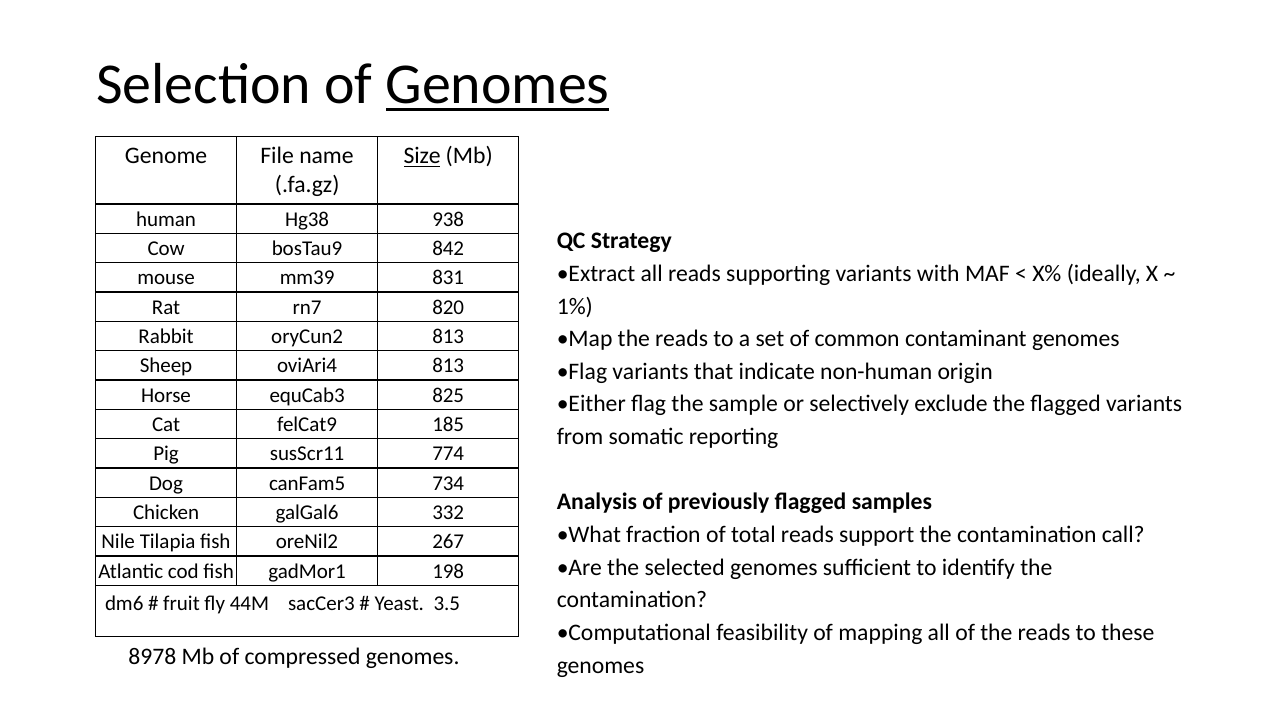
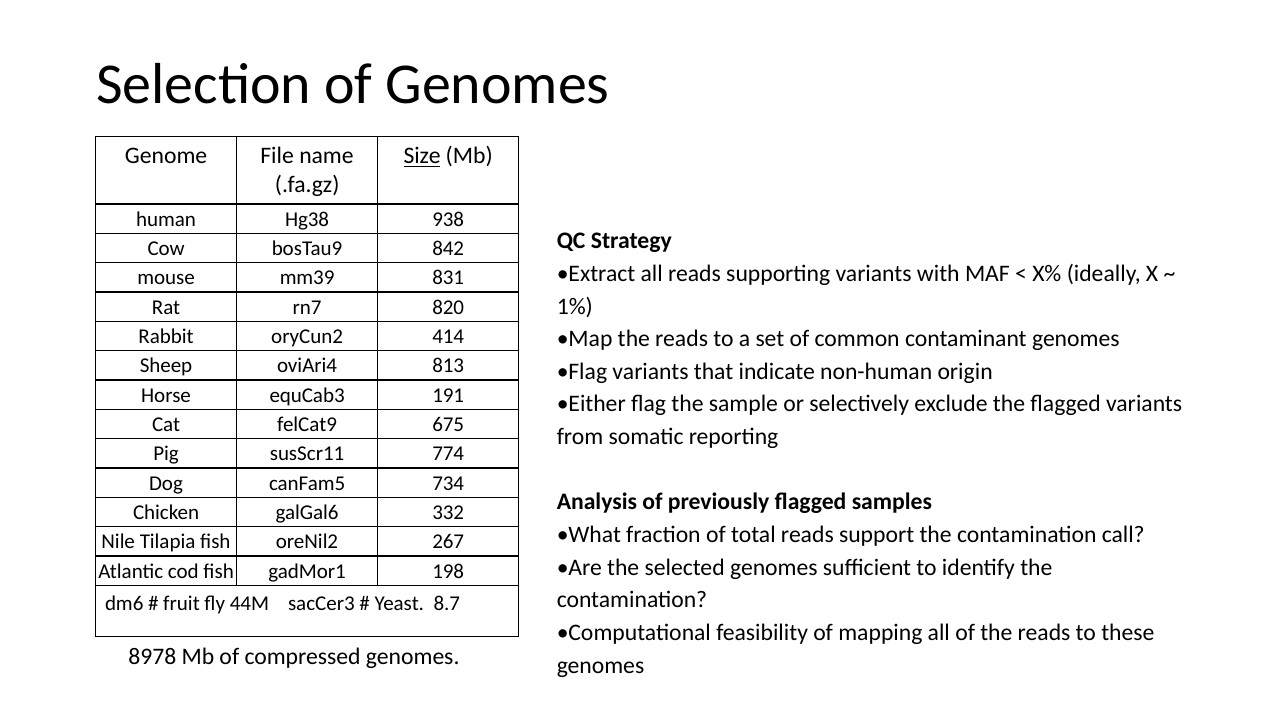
Genomes underline: present -> none (497, 84)
oryCun2 813: 813 -> 414 (448, 337)
825: 825 -> 191 (448, 396)
185: 185 -> 675 (448, 425)
3.5: 3.5 -> 8.7 (447, 604)
